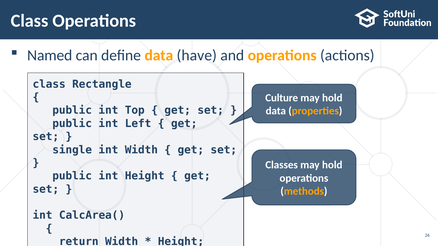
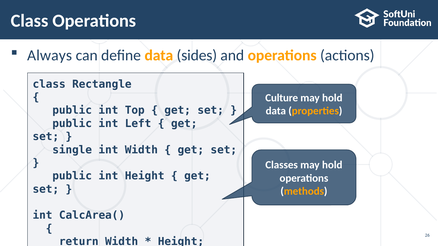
Named: Named -> Always (50, 56)
have: have -> sides (197, 56)
